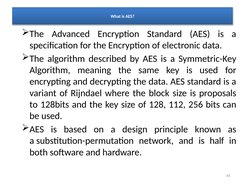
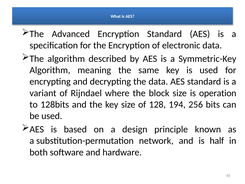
proposals: proposals -> operation (218, 93)
112: 112 -> 194 (177, 104)
